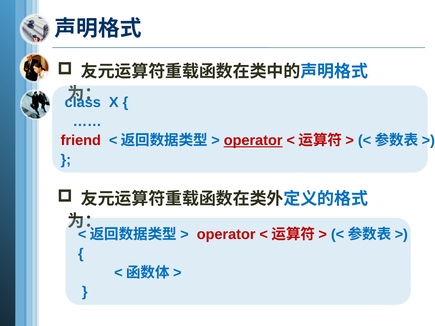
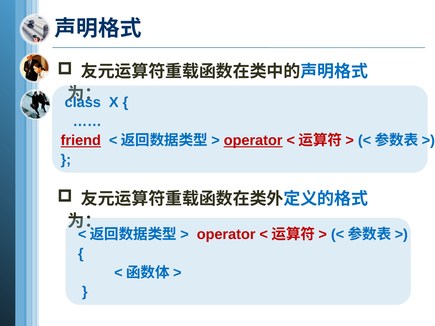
friend underline: none -> present (81, 141)
